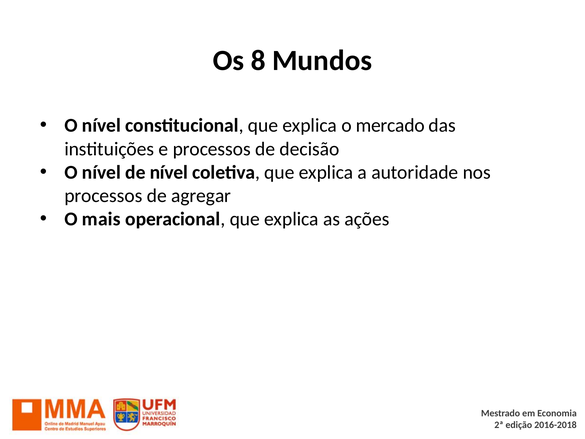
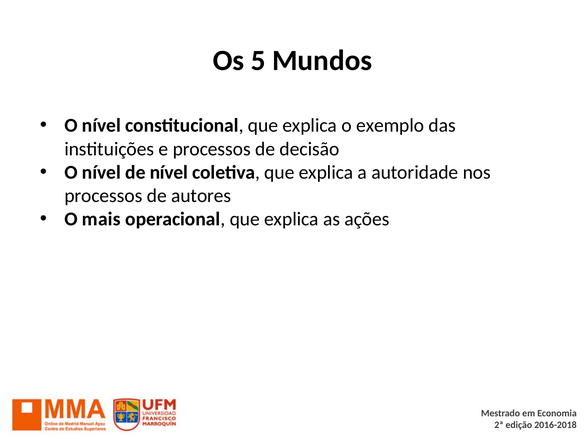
8: 8 -> 5 (258, 61)
mercado: mercado -> exemplo (390, 125)
agregar: agregar -> autores (201, 196)
